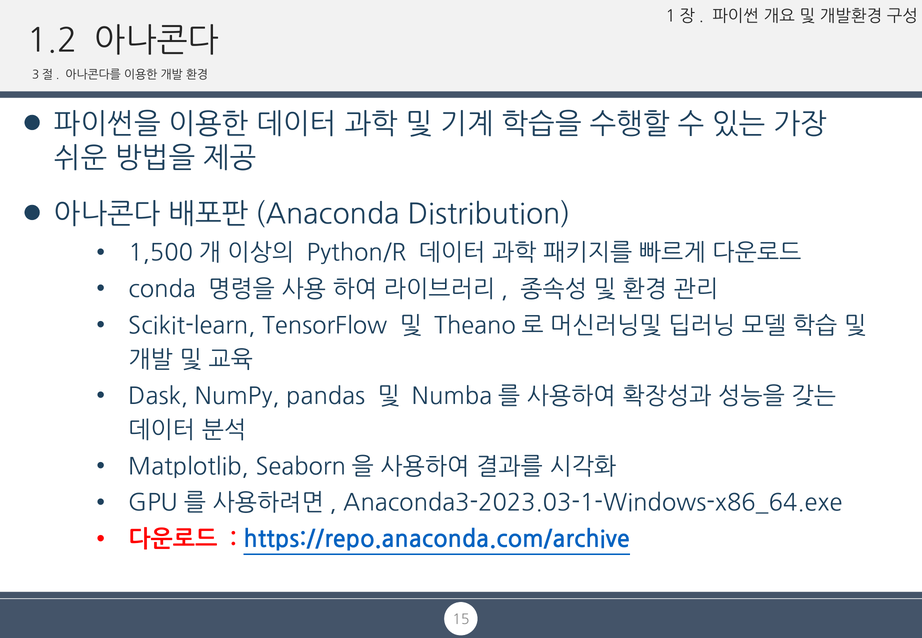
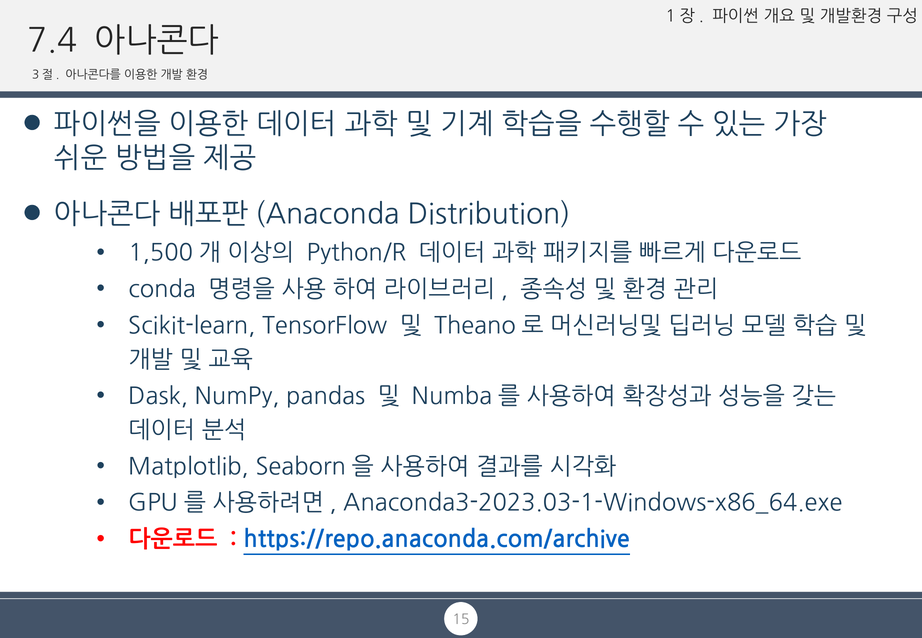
1.2: 1.2 -> 7.4 (52, 41)
